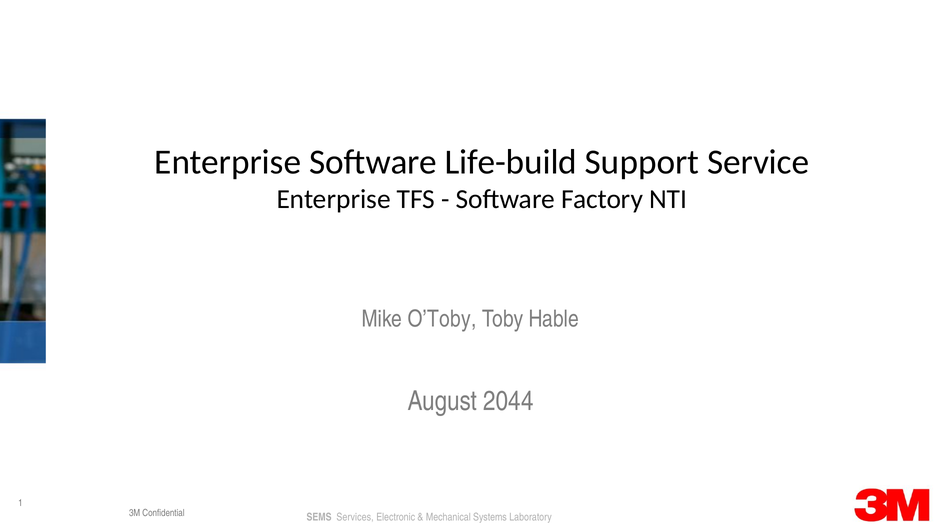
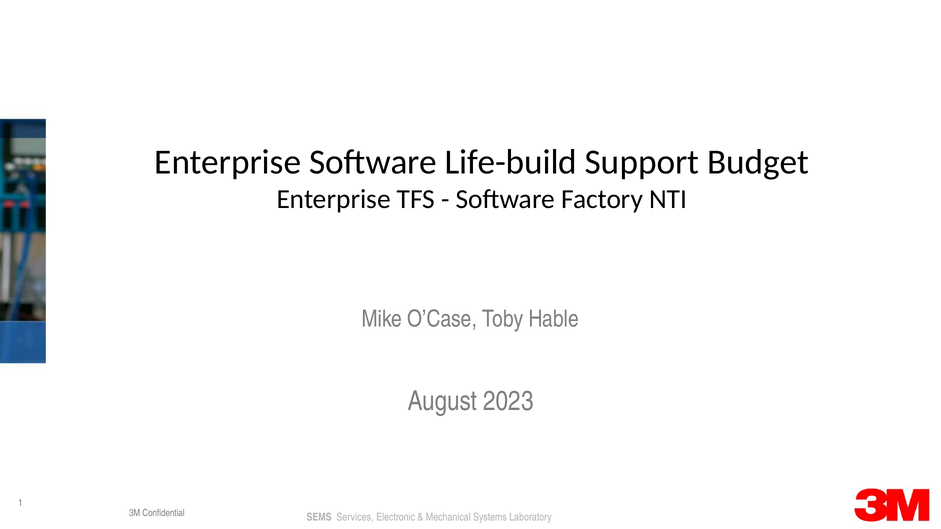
Service: Service -> Budget (758, 162)
O’Toby: O’Toby -> O’Case (442, 319)
2044: 2044 -> 2023 (508, 401)
